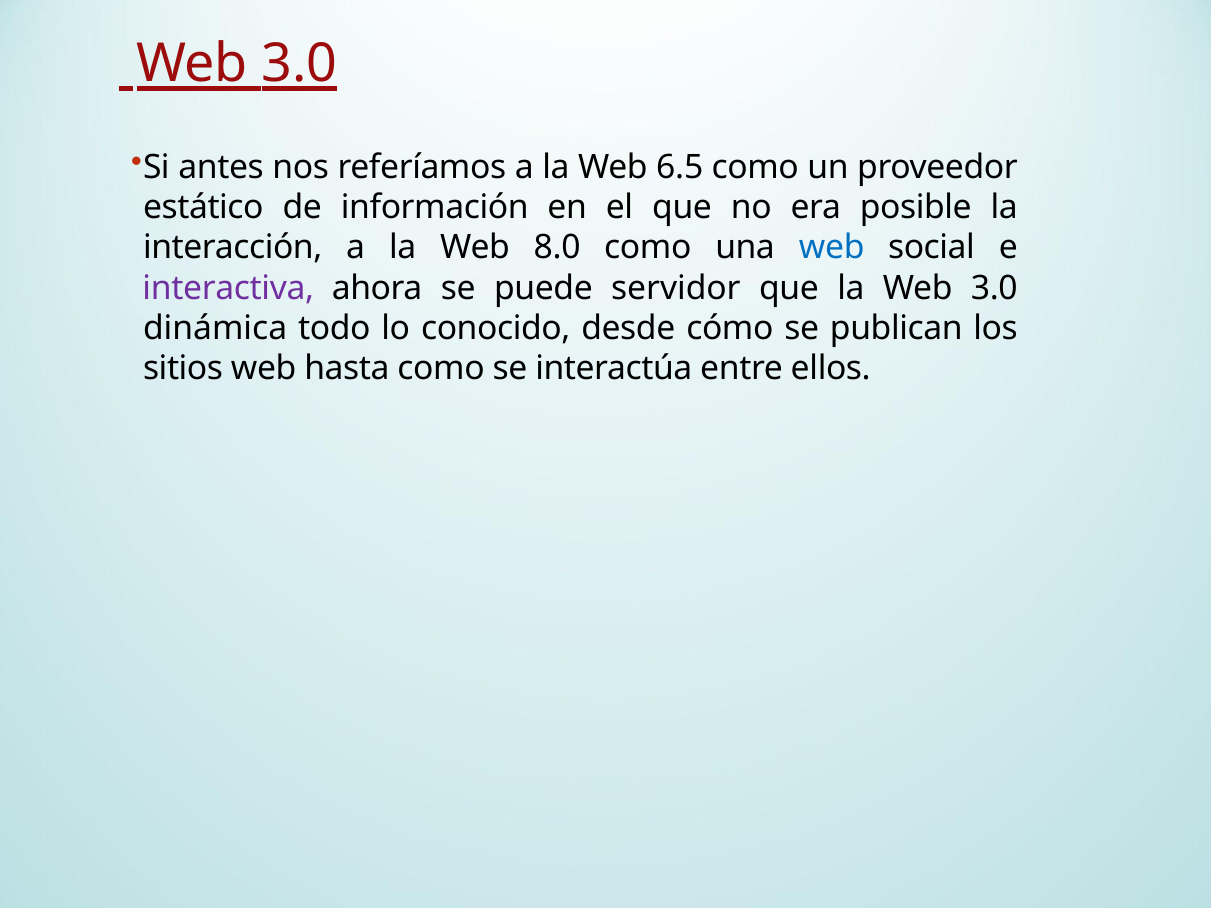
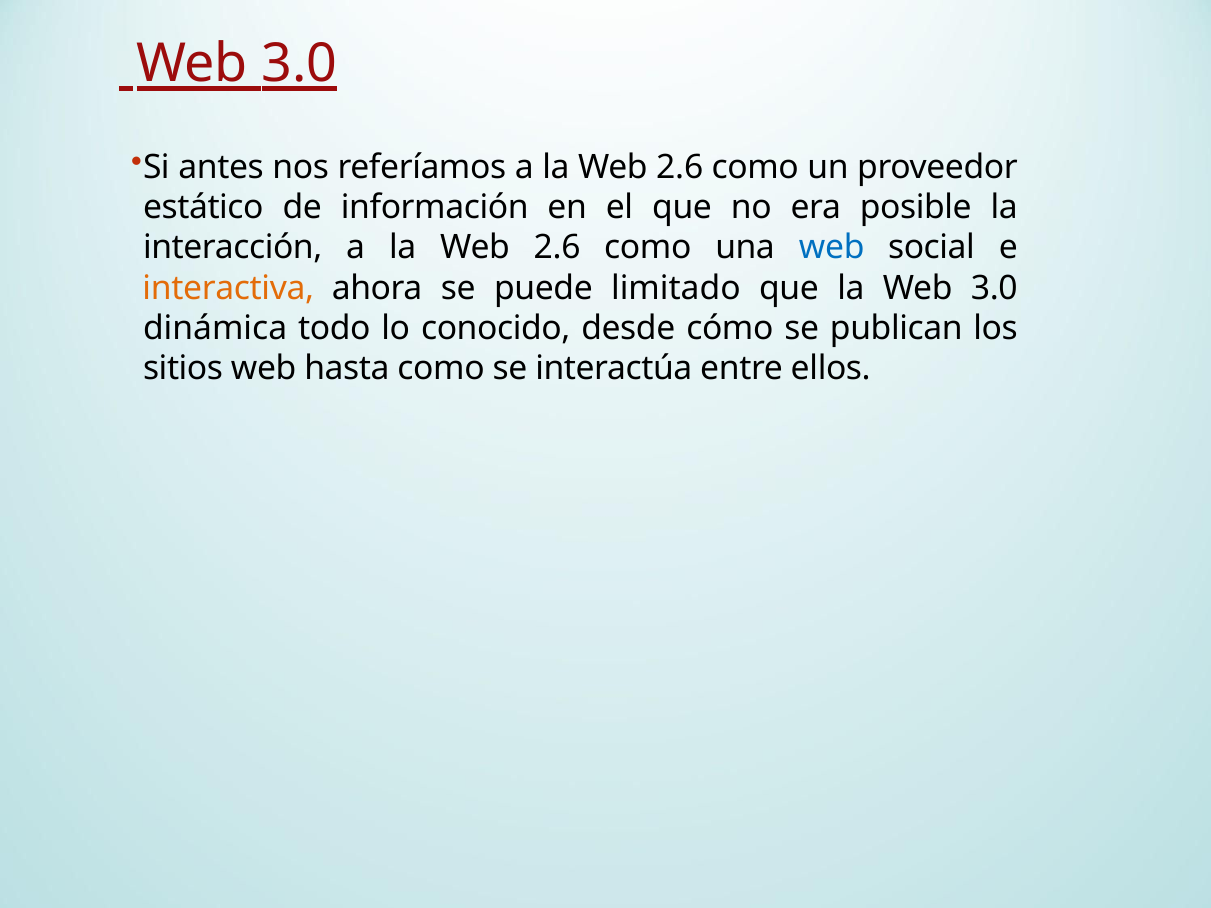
6.5: 6.5 -> 2.6 (680, 167)
8.0: 8.0 -> 2.6 (557, 248)
interactiva colour: purple -> orange (228, 288)
servidor: servidor -> limitado (676, 288)
